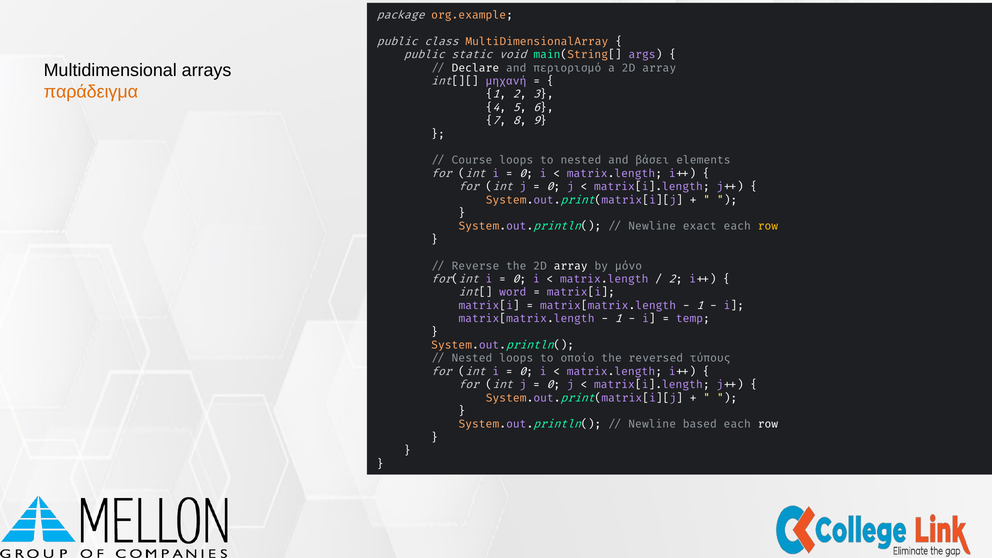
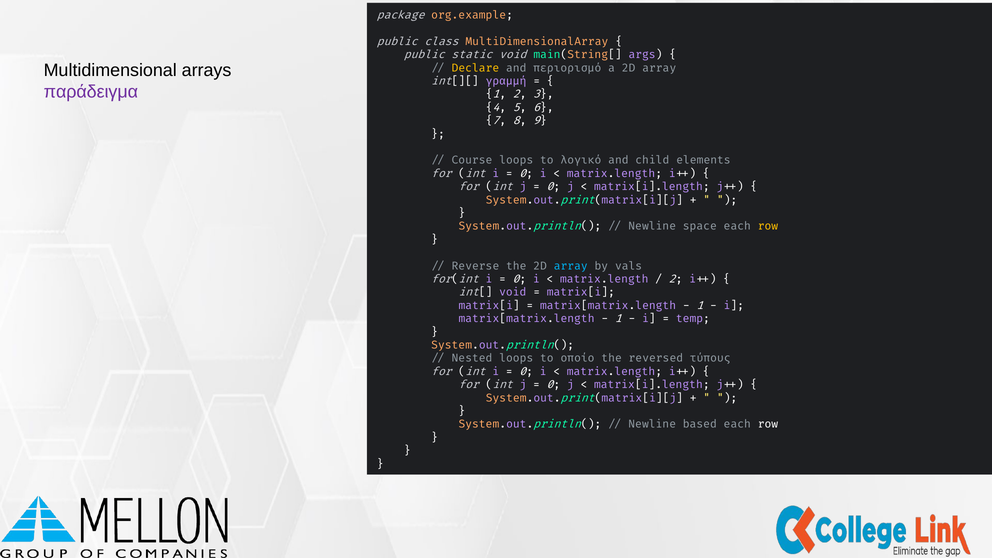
Declare colour: white -> yellow (475, 68)
μηχανή: μηχανή -> γραμμή (506, 81)
παράδειγμα colour: orange -> purple (91, 92)
to nested: nested -> λογικό (581, 160)
βάσει: βάσει -> child (652, 160)
exact: exact -> space (700, 226)
array colour: white -> light blue (571, 266)
μόνο: μόνο -> vals (629, 266)
int[ word: word -> void (513, 292)
